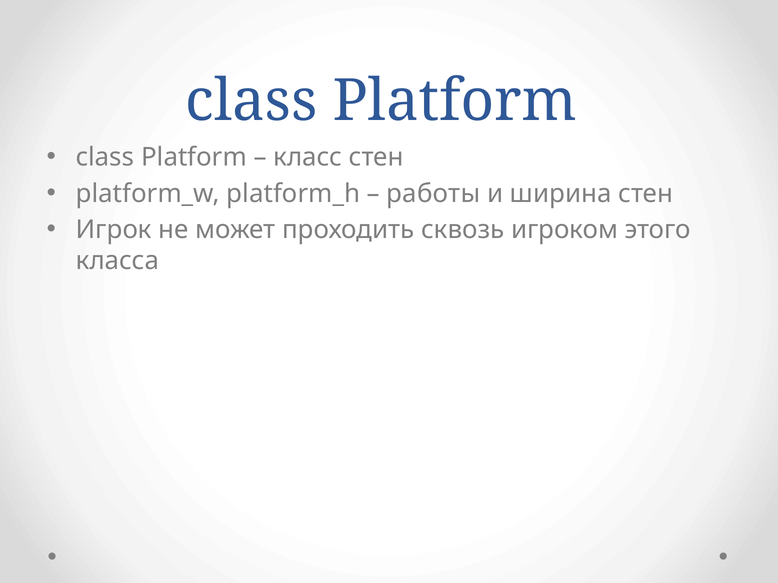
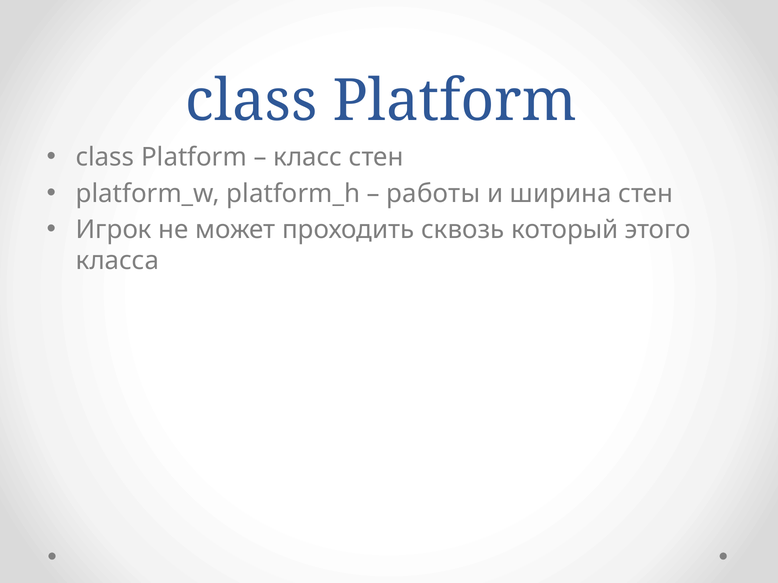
игроком: игроком -> который (565, 230)
